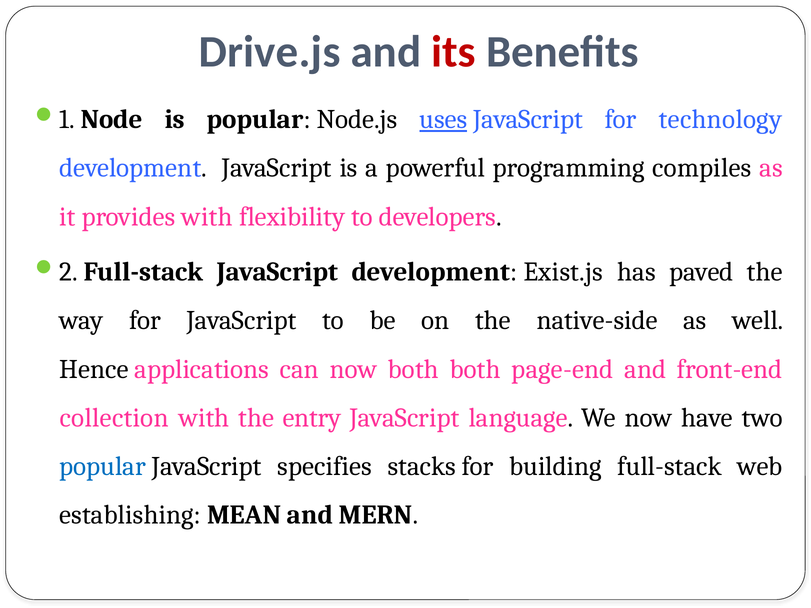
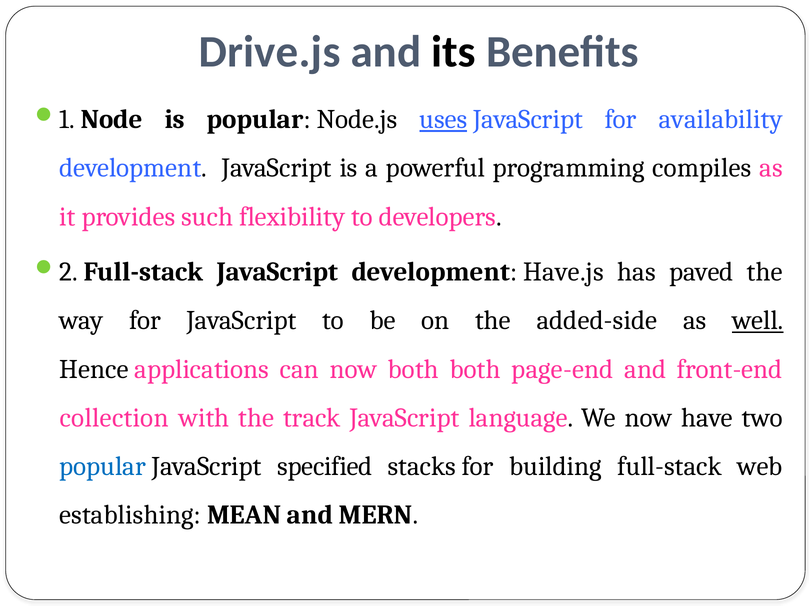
its colour: red -> black (454, 52)
technology: technology -> availability (721, 119)
provides with: with -> such (207, 217)
Exist.js: Exist.js -> Have.js (563, 272)
native-side: native-side -> added-side (597, 321)
well underline: none -> present (758, 321)
entry: entry -> track (312, 418)
specifies: specifies -> specified (325, 467)
